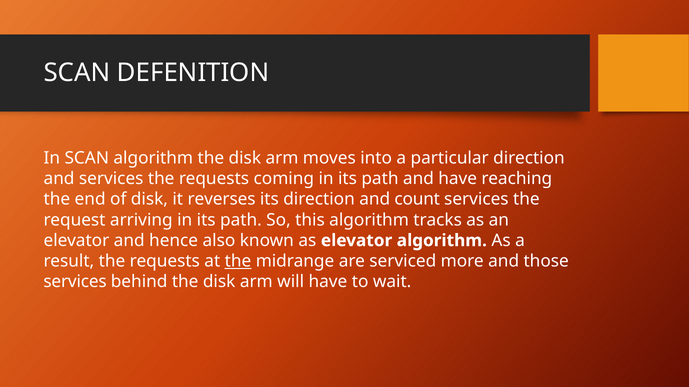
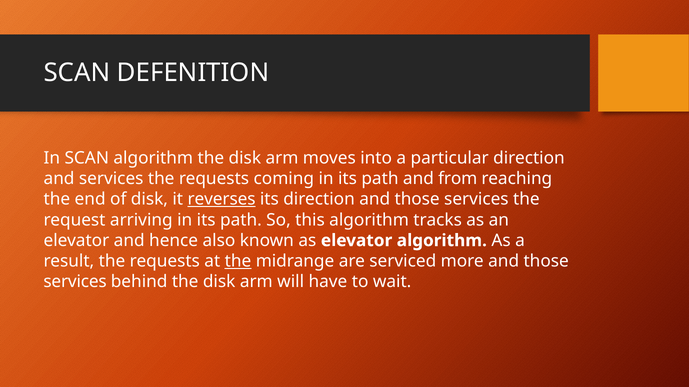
and have: have -> from (458, 179)
reverses underline: none -> present (222, 200)
direction and count: count -> those (417, 200)
